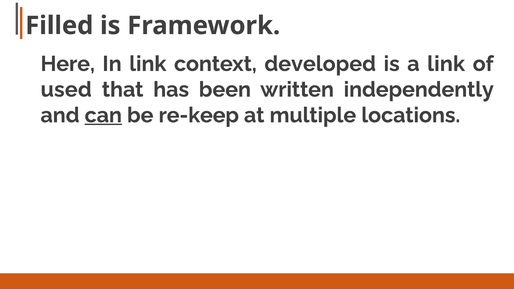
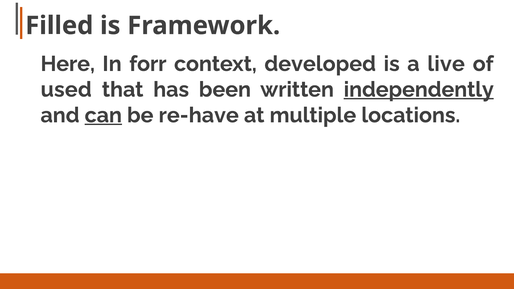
In link: link -> forr (148, 64)
a link: link -> live (446, 64)
independently underline: none -> present (419, 90)
re-keep: re-keep -> re-have (199, 115)
